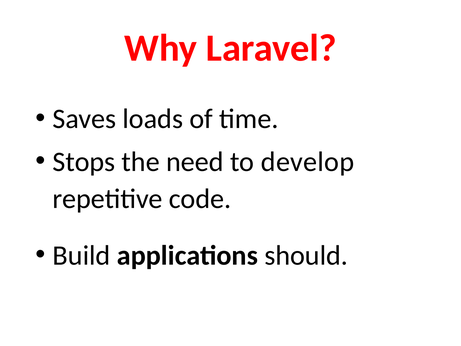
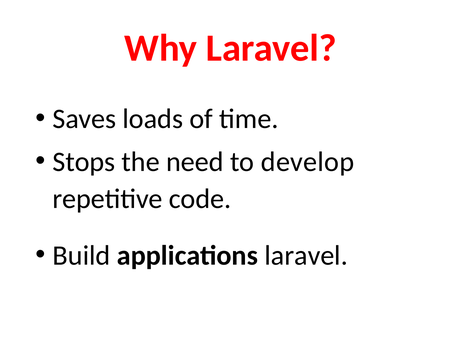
applications should: should -> laravel (306, 255)
